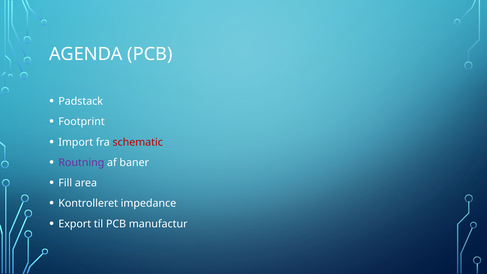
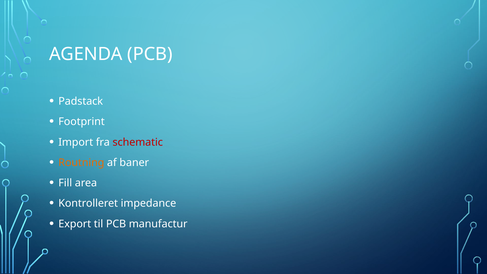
Routning colour: purple -> orange (81, 163)
